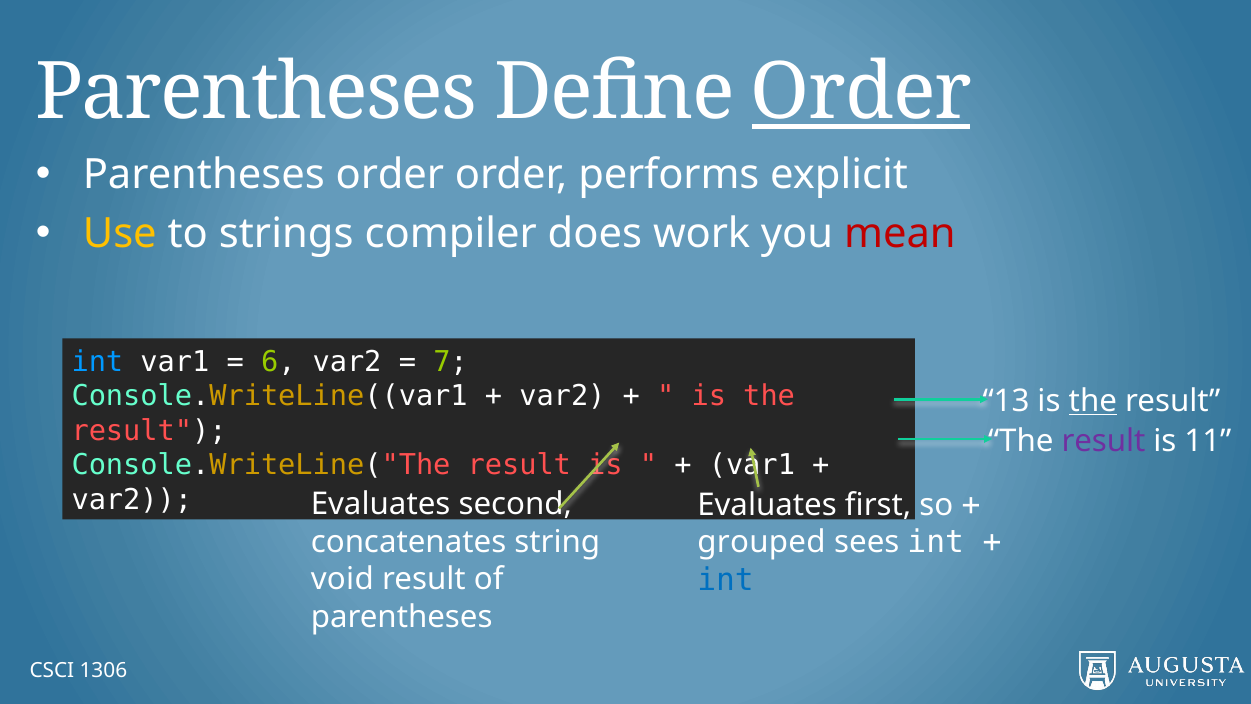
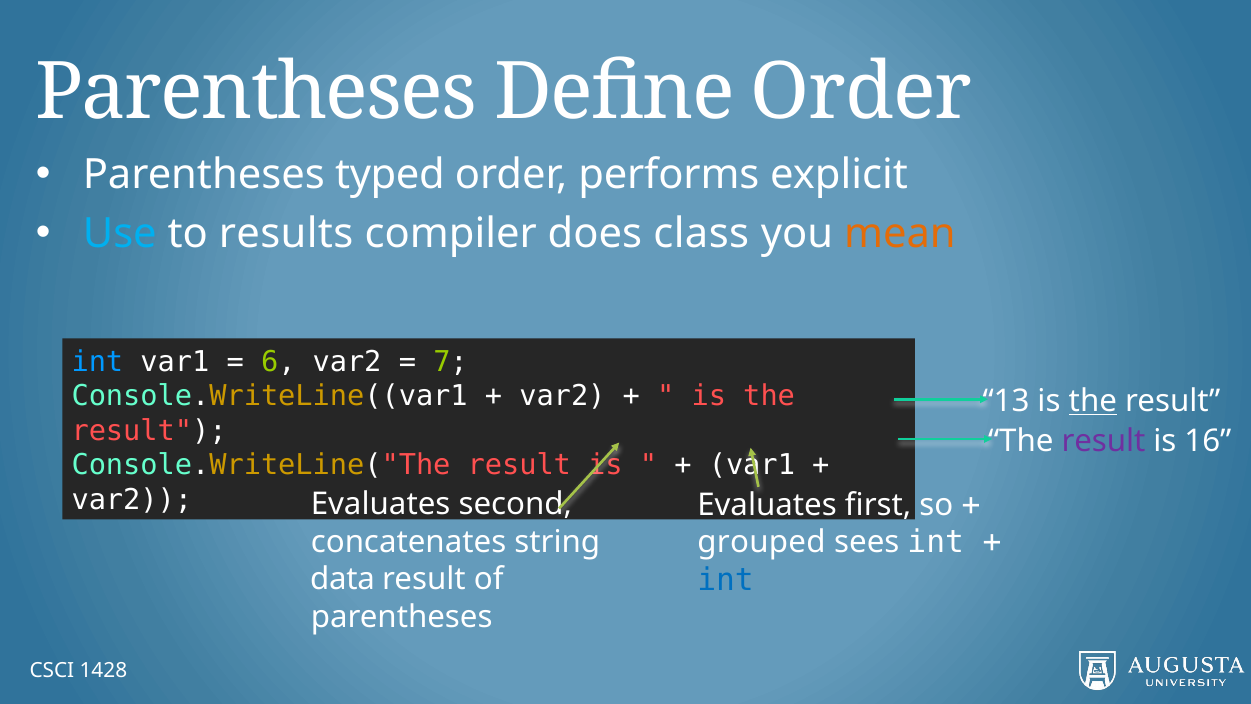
Order underline: present -> none (861, 92)
Parentheses order: order -> typed (390, 175)
Use colour: yellow -> light blue (120, 233)
strings: strings -> results (286, 233)
work: work -> class (701, 233)
mean colour: red -> orange (900, 233)
11: 11 -> 16 (1208, 441)
void: void -> data (343, 579)
1306: 1306 -> 1428 (103, 671)
